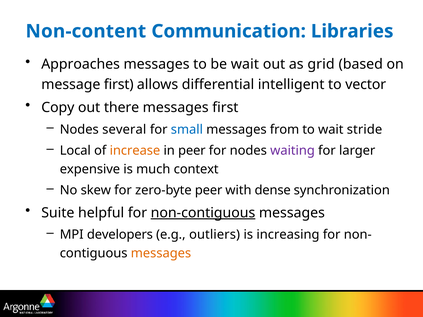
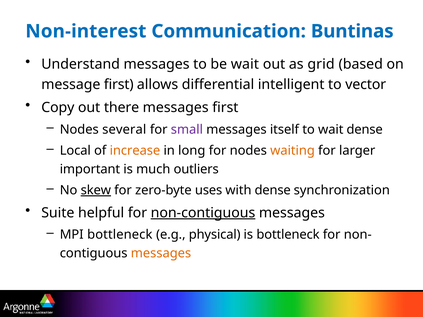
Non-content: Non-content -> Non-interest (86, 31)
Libraries: Libraries -> Buntinas (352, 31)
Approaches: Approaches -> Understand (81, 64)
small colour: blue -> purple (187, 130)
from: from -> itself (284, 130)
wait stride: stride -> dense (365, 130)
in peer: peer -> long (192, 151)
waiting colour: purple -> orange (293, 151)
expensive: expensive -> important (90, 169)
context: context -> outliers (196, 169)
skew underline: none -> present (96, 190)
zero-byte peer: peer -> uses (209, 190)
MPI developers: developers -> bottleneck (120, 235)
outliers: outliers -> physical (215, 235)
is increasing: increasing -> bottleneck (288, 235)
